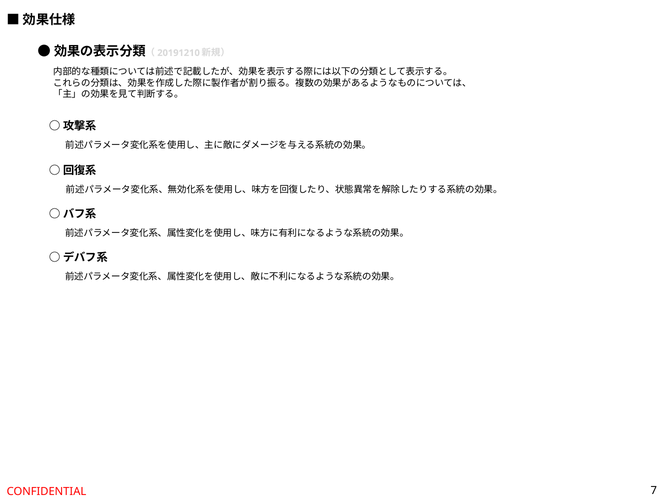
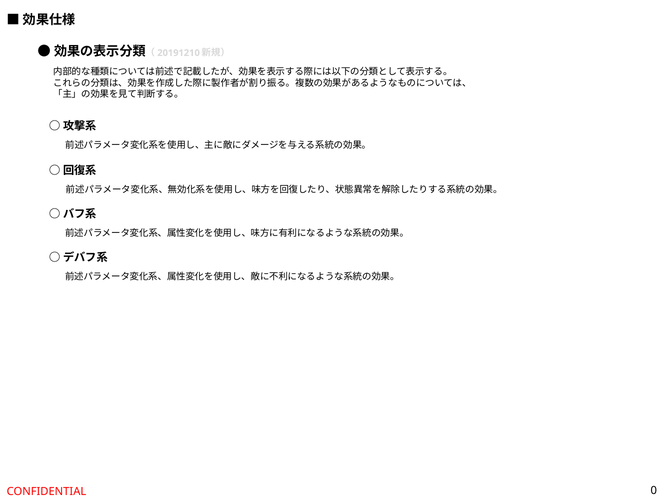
7: 7 -> 0 (654, 490)
